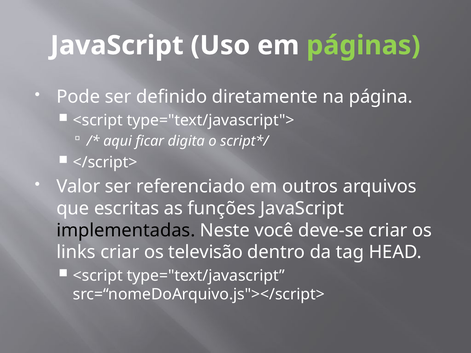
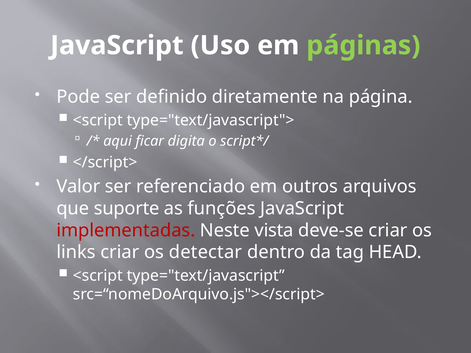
escritas: escritas -> suporte (127, 209)
implementadas colour: black -> red (126, 231)
você: você -> vista (274, 231)
televisão: televisão -> detectar (205, 252)
